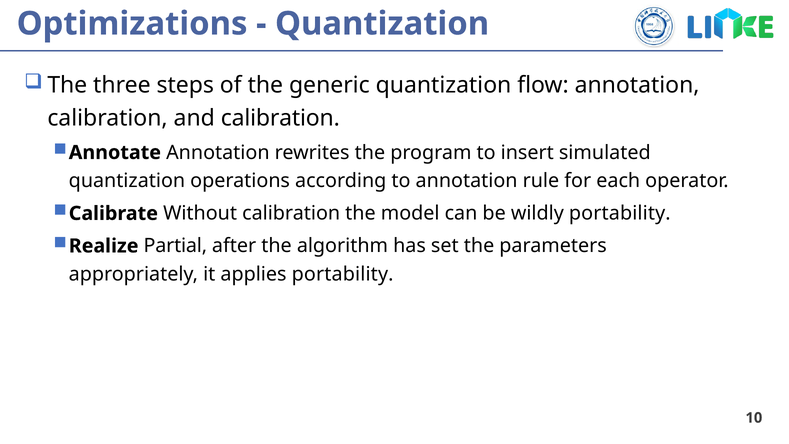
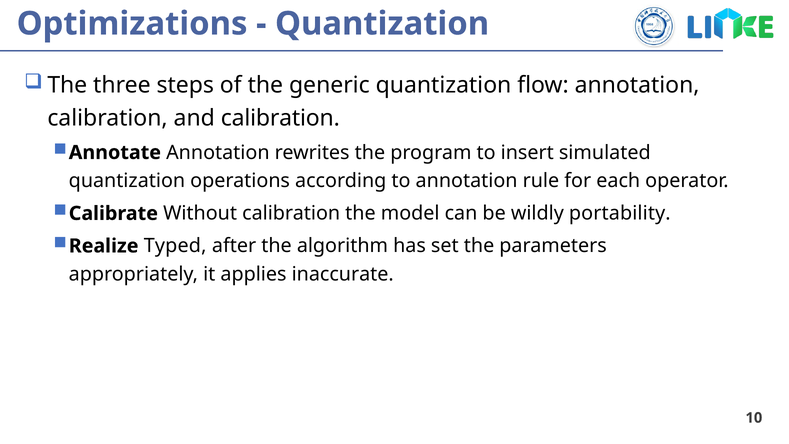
Partial: Partial -> Typed (175, 246)
applies portability: portability -> inaccurate (343, 274)
